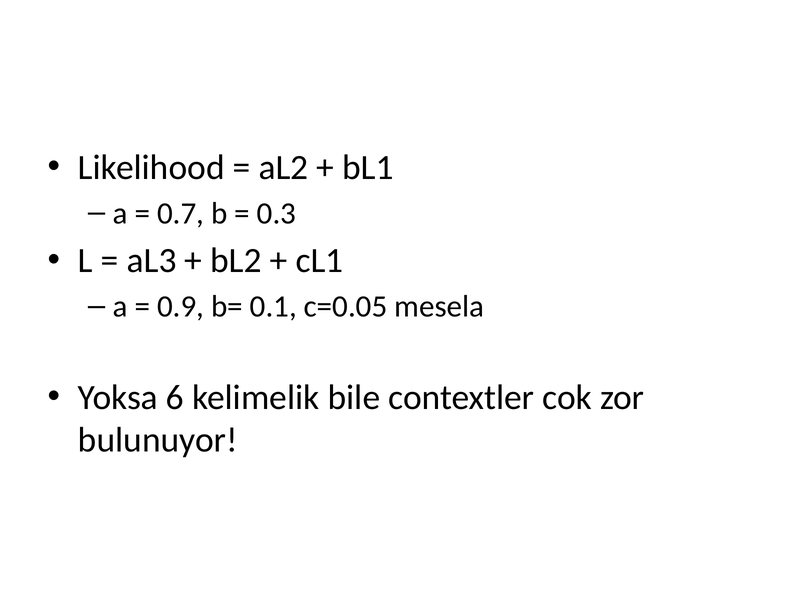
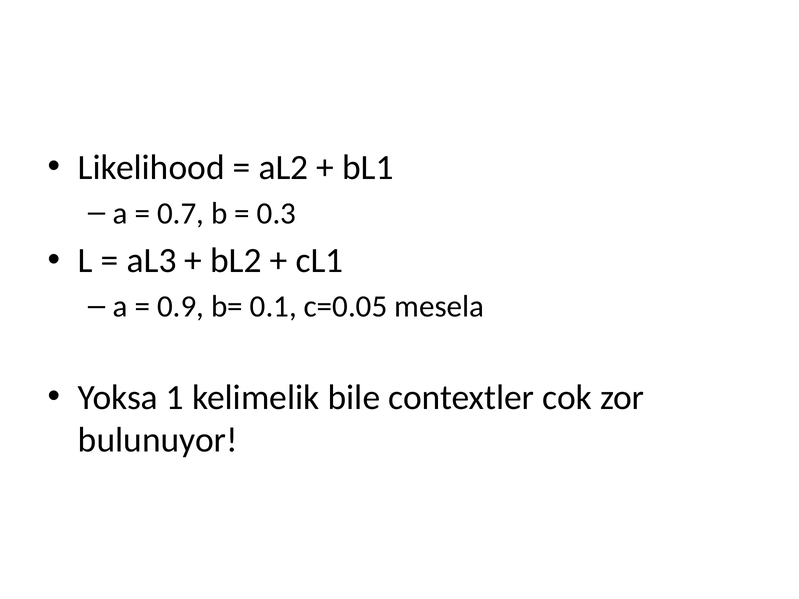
6: 6 -> 1 (175, 398)
